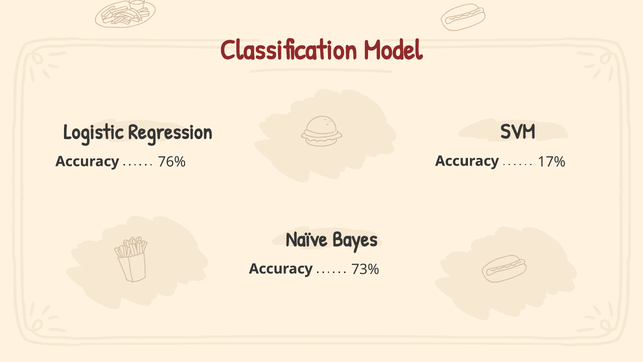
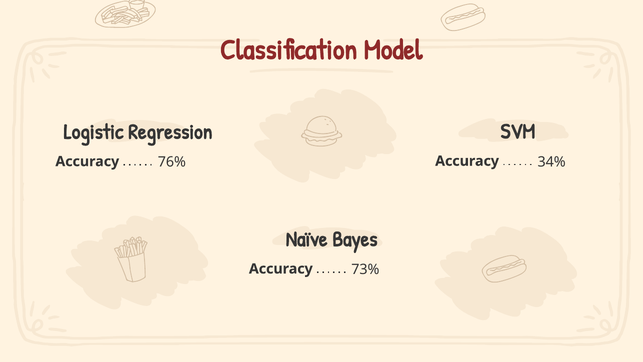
17%: 17% -> 34% (552, 162)
